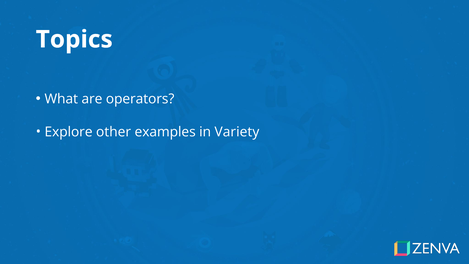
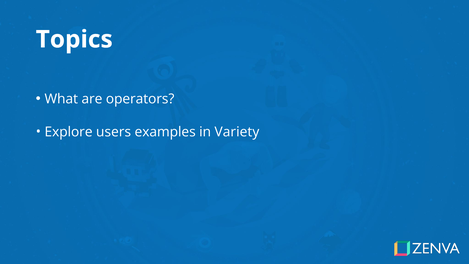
other: other -> users (114, 132)
